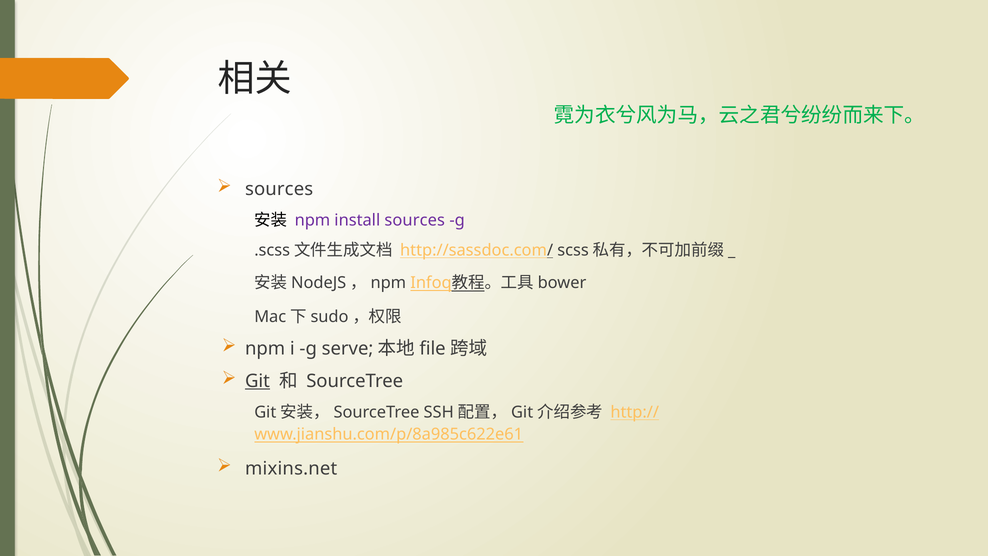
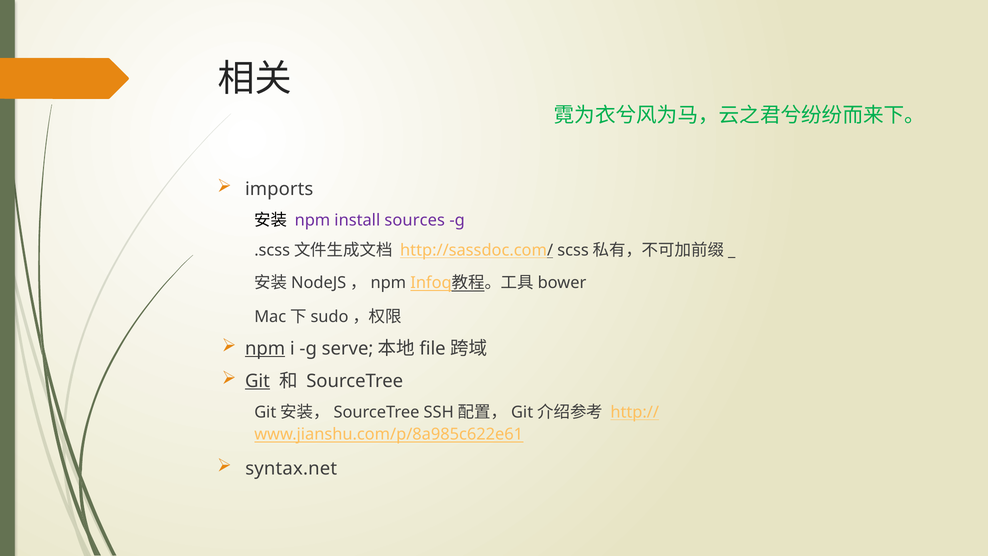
sources: sources -> imports (279, 189)
npm underline: none -> present (265, 348)
mixins.net: mixins.net -> syntax.net (291, 468)
